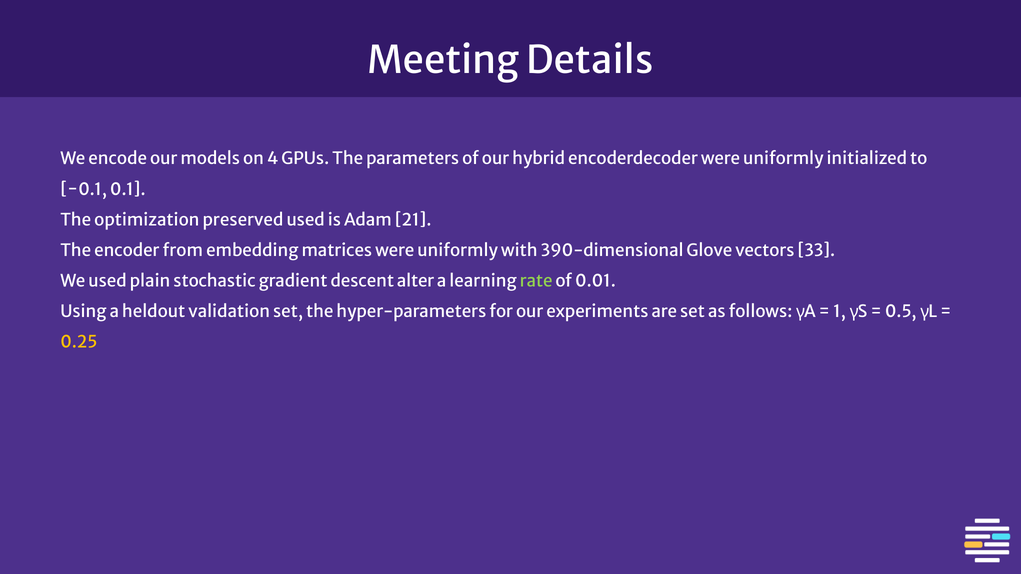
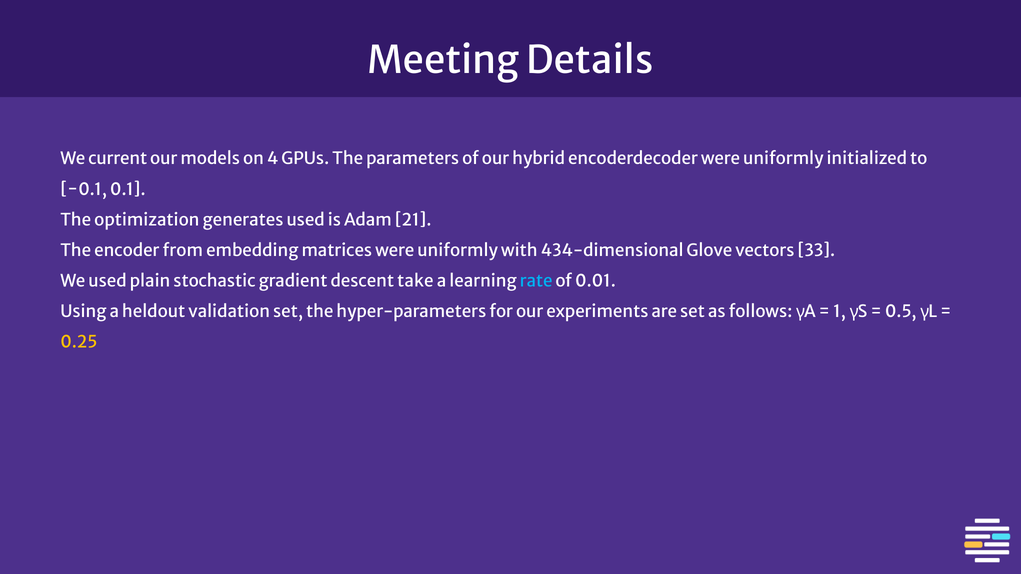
encode: encode -> current (118, 159)
preserved: preserved -> generates (243, 220)
390-dimensional: 390-dimensional -> 434-dimensional (612, 251)
alter: alter -> take (415, 281)
rate colour: light green -> light blue (536, 281)
